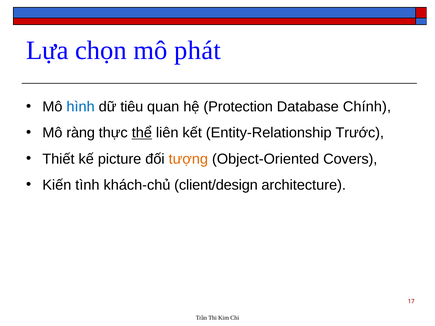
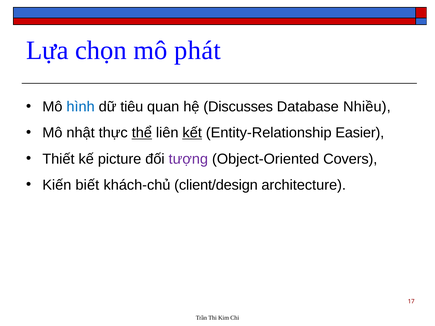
Protection: Protection -> Discusses (238, 107)
Chính: Chính -> Nhiều (367, 107)
ràng: ràng -> nhật (81, 133)
kết underline: none -> present (192, 133)
Trước: Trước -> Easier (360, 133)
tượng colour: orange -> purple (188, 159)
tình: tình -> biết (87, 185)
